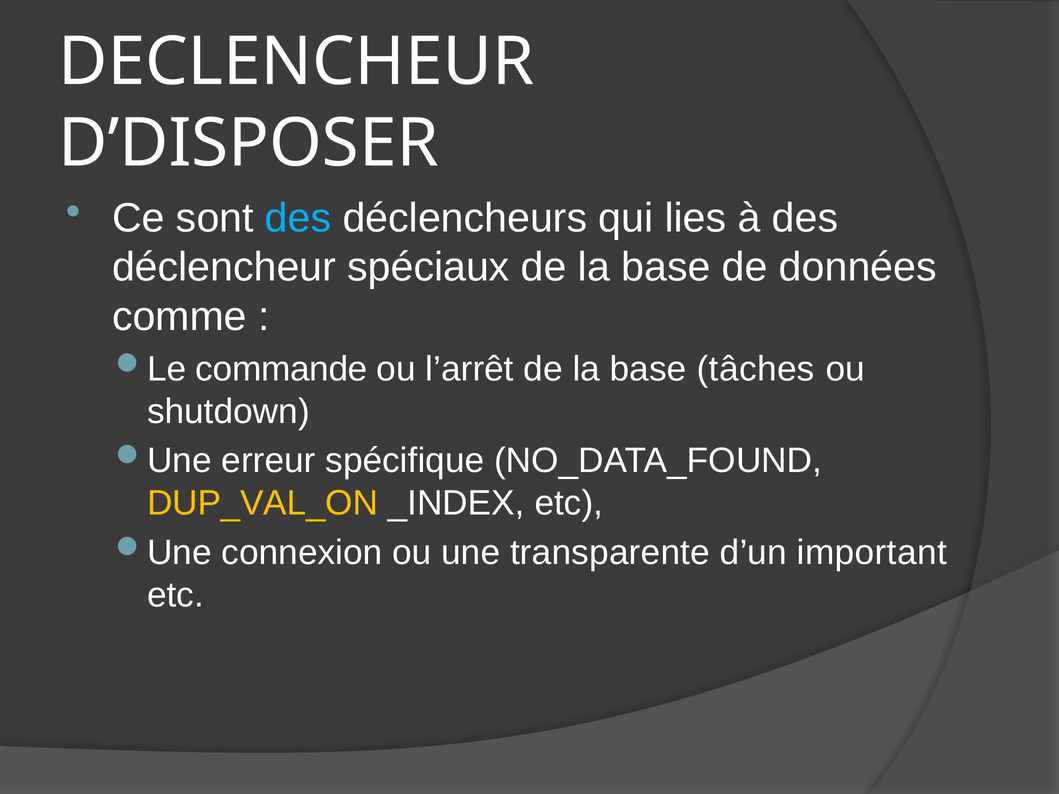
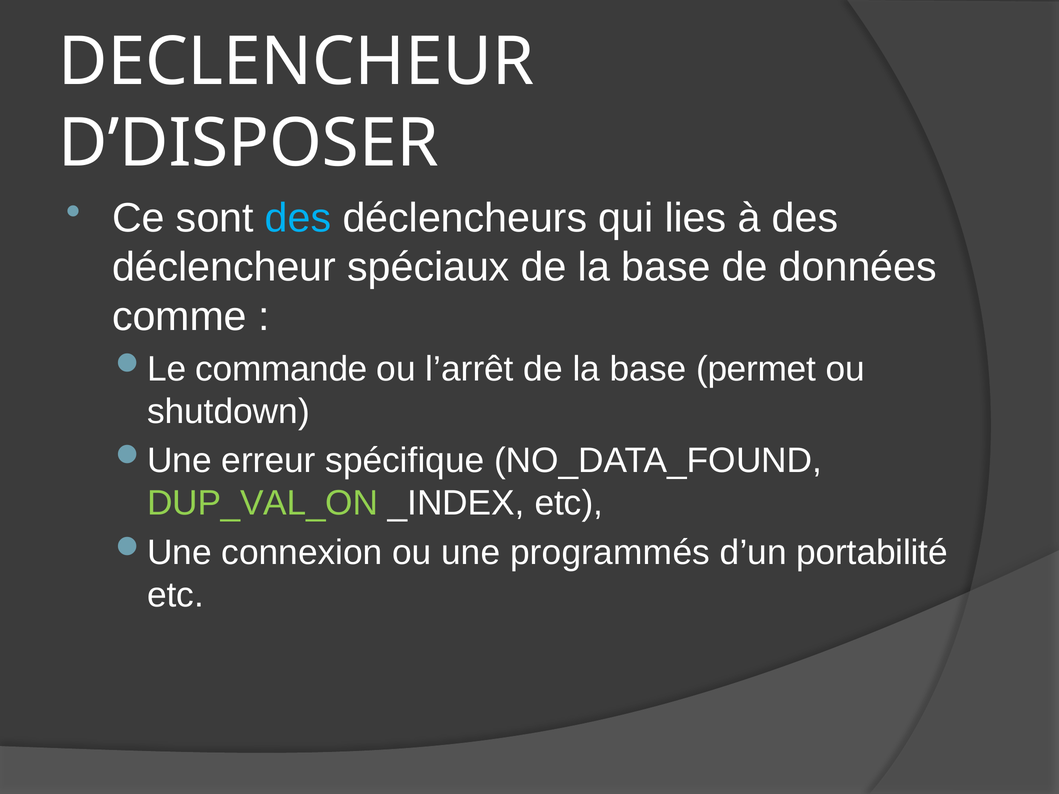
tâches: tâches -> permet (756, 369)
DUP_VAL_ON colour: yellow -> light green (263, 503)
transparente: transparente -> programmés (610, 553)
important: important -> portabilité (872, 553)
